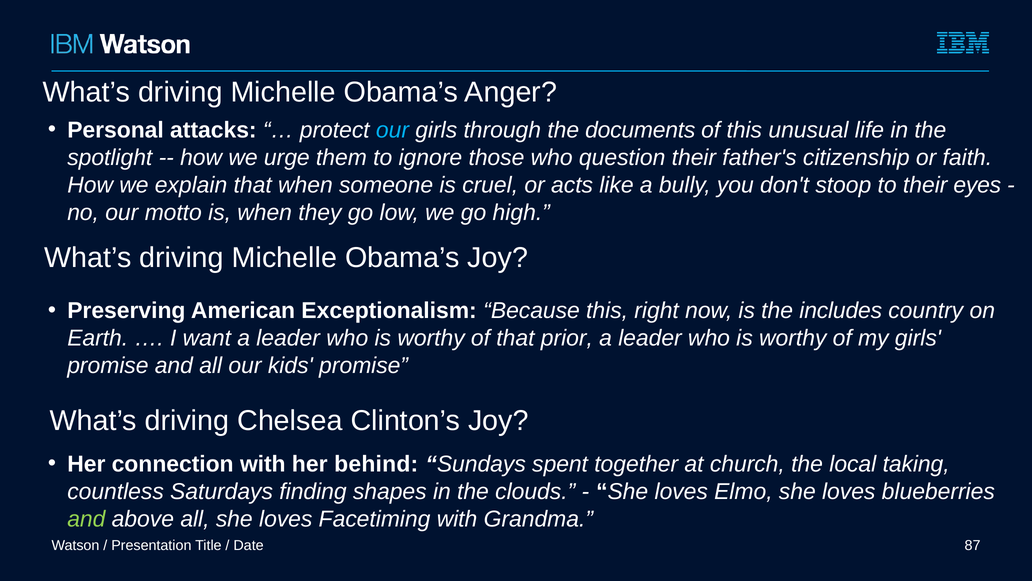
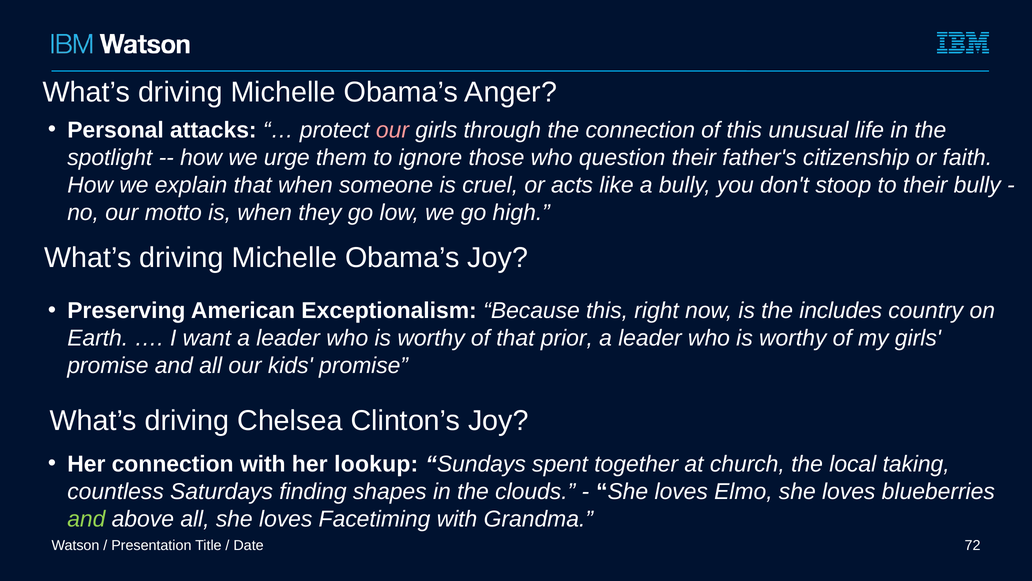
our colour: light blue -> pink (392, 130)
the documents: documents -> connection (640, 130)
their eyes: eyes -> bully (977, 185)
behind: behind -> lookup (376, 464)
87: 87 -> 72 (973, 545)
